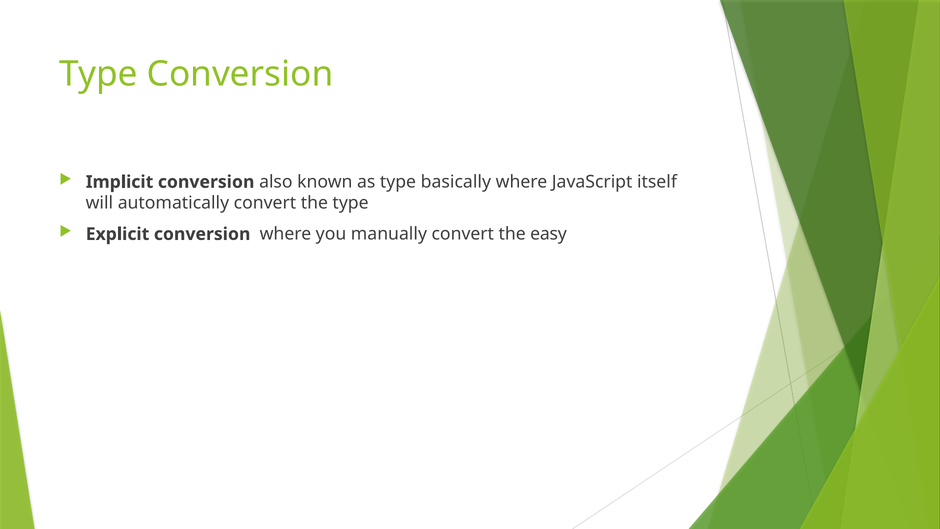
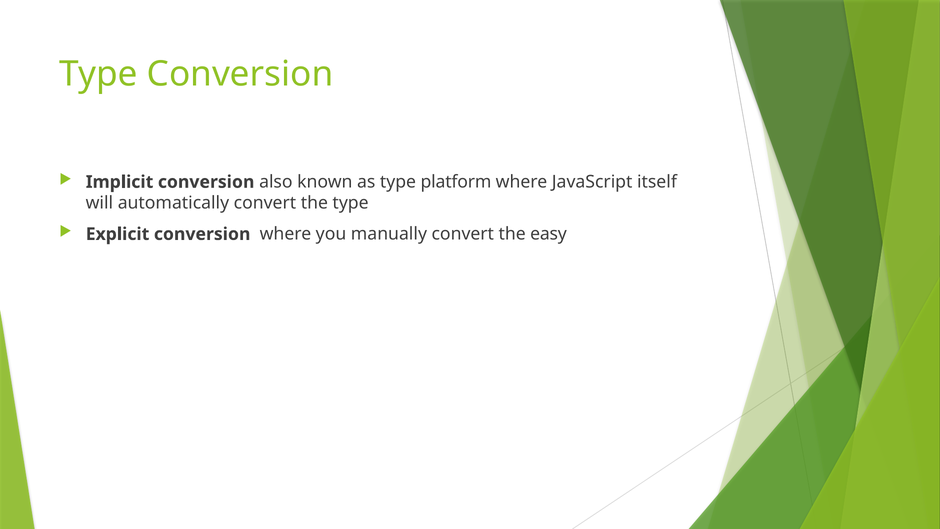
basically: basically -> platform (456, 182)
